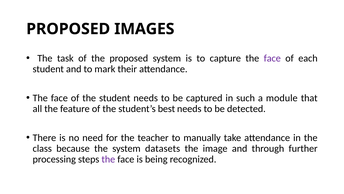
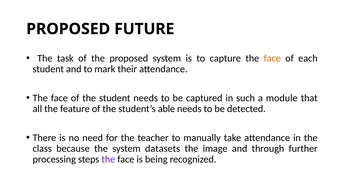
IMAGES: IMAGES -> FUTURE (144, 29)
face colour: purple -> orange (272, 58)
best: best -> able (166, 109)
